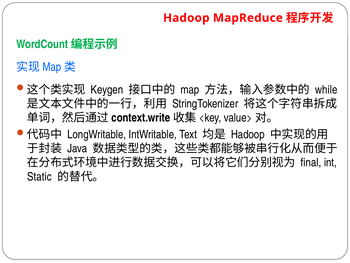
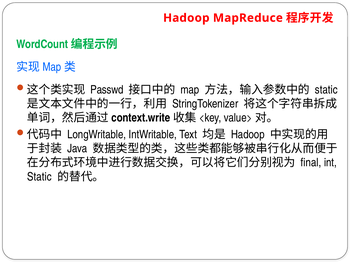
Keygen: Keygen -> Passwd (107, 89)
while: while -> static (326, 89)
